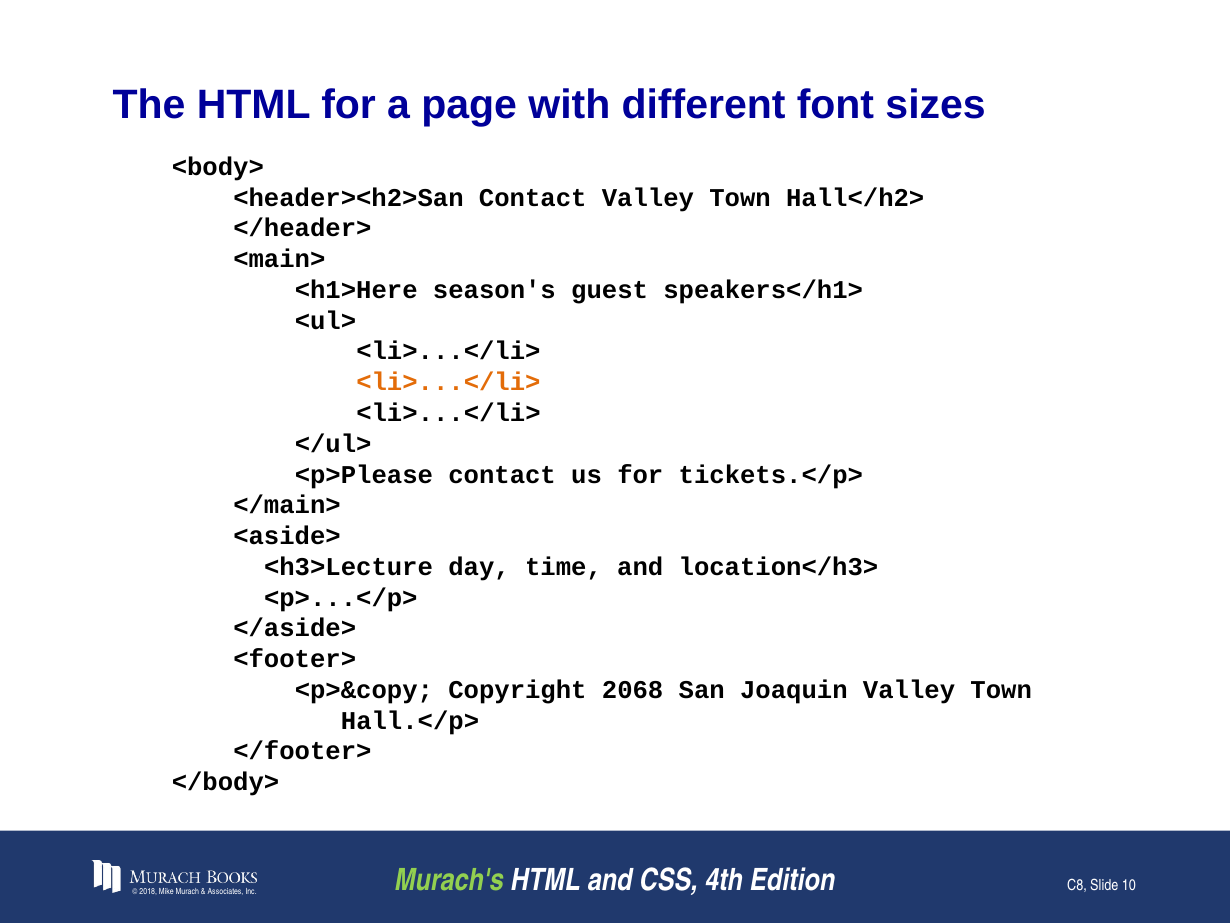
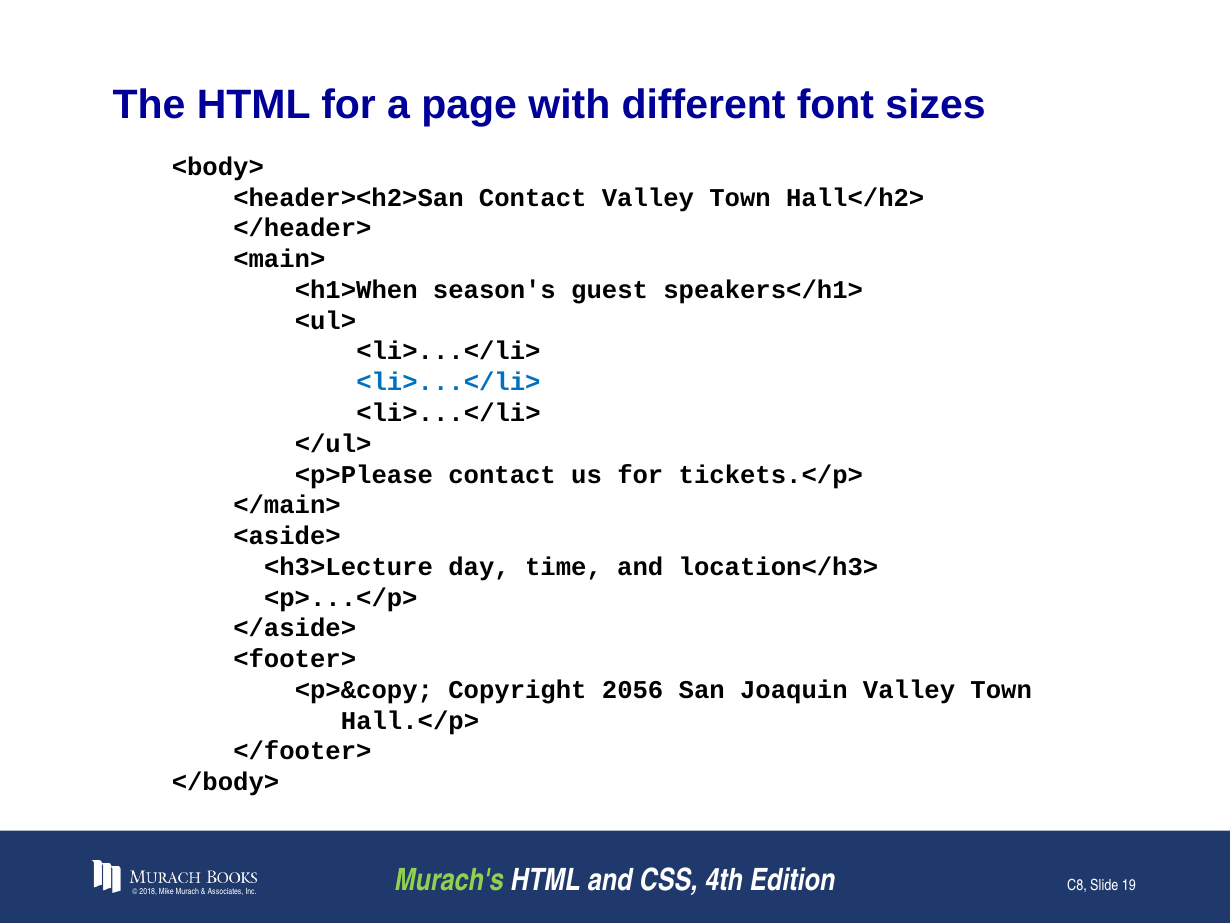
<h1>Here: <h1>Here -> <h1>When (356, 290)
<li>...</li> colour: orange -> blue (448, 382)
2068: 2068 -> 2056 (633, 690)
10: 10 -> 19 (1129, 885)
